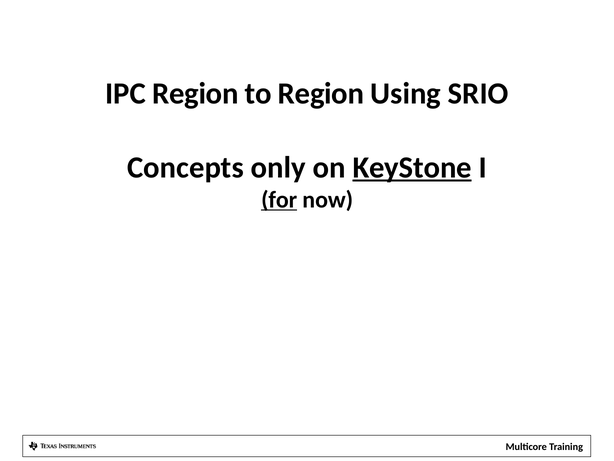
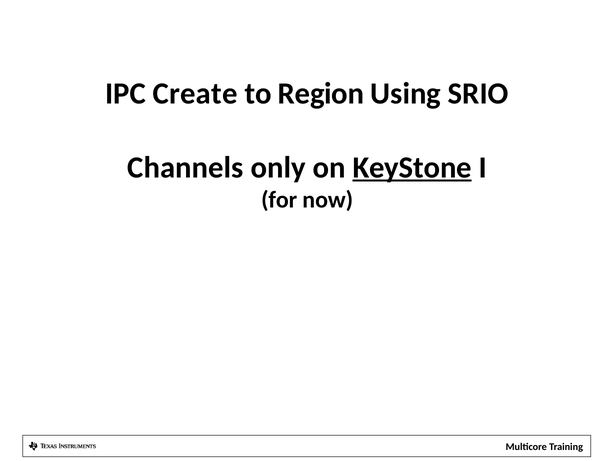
IPC Region: Region -> Create (195, 94)
Concepts: Concepts -> Channels (185, 167)
for underline: present -> none (279, 199)
